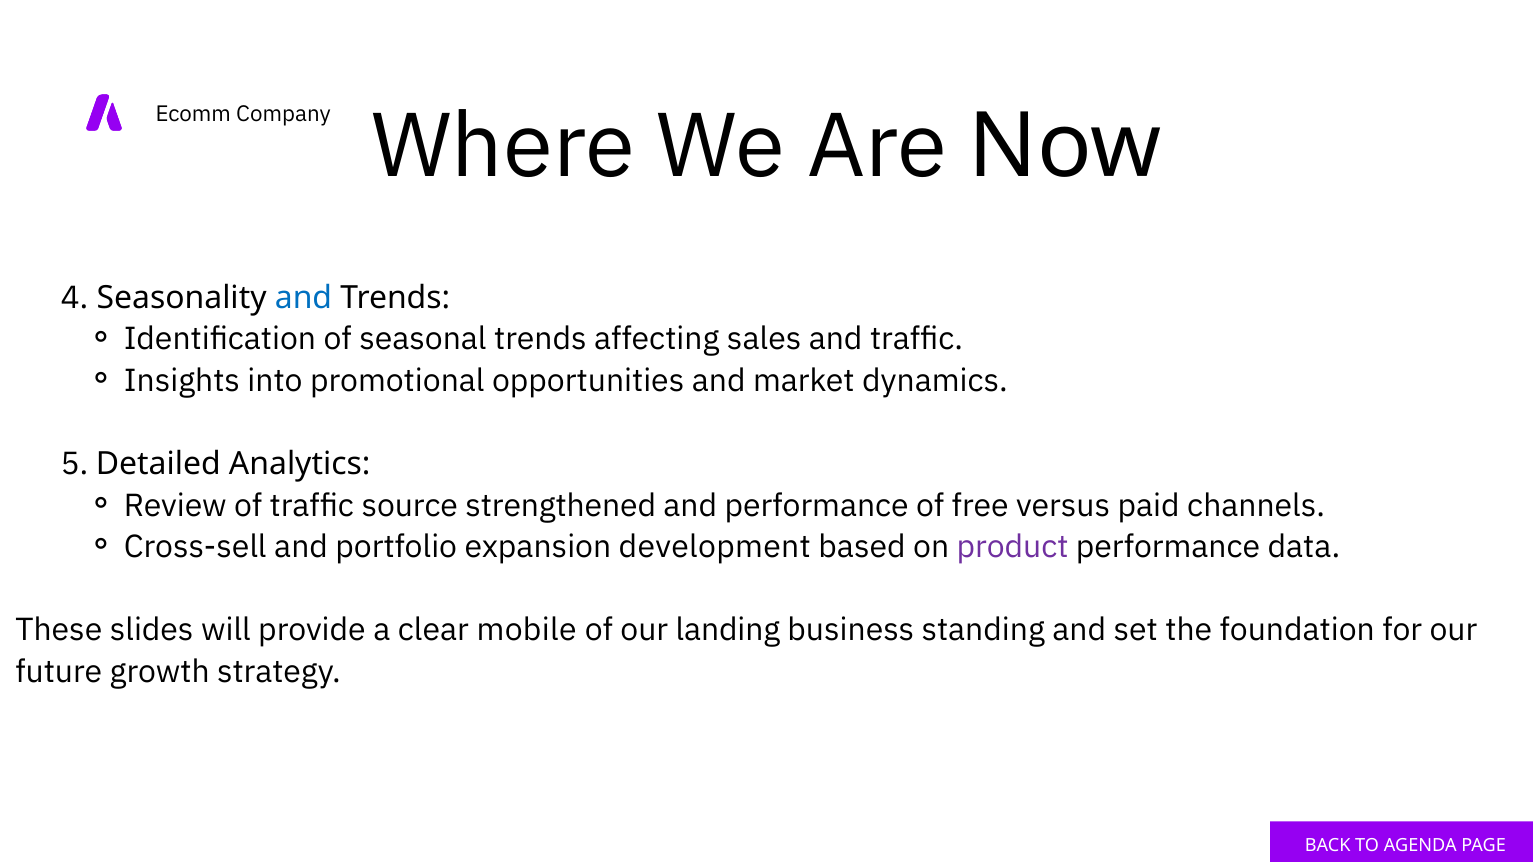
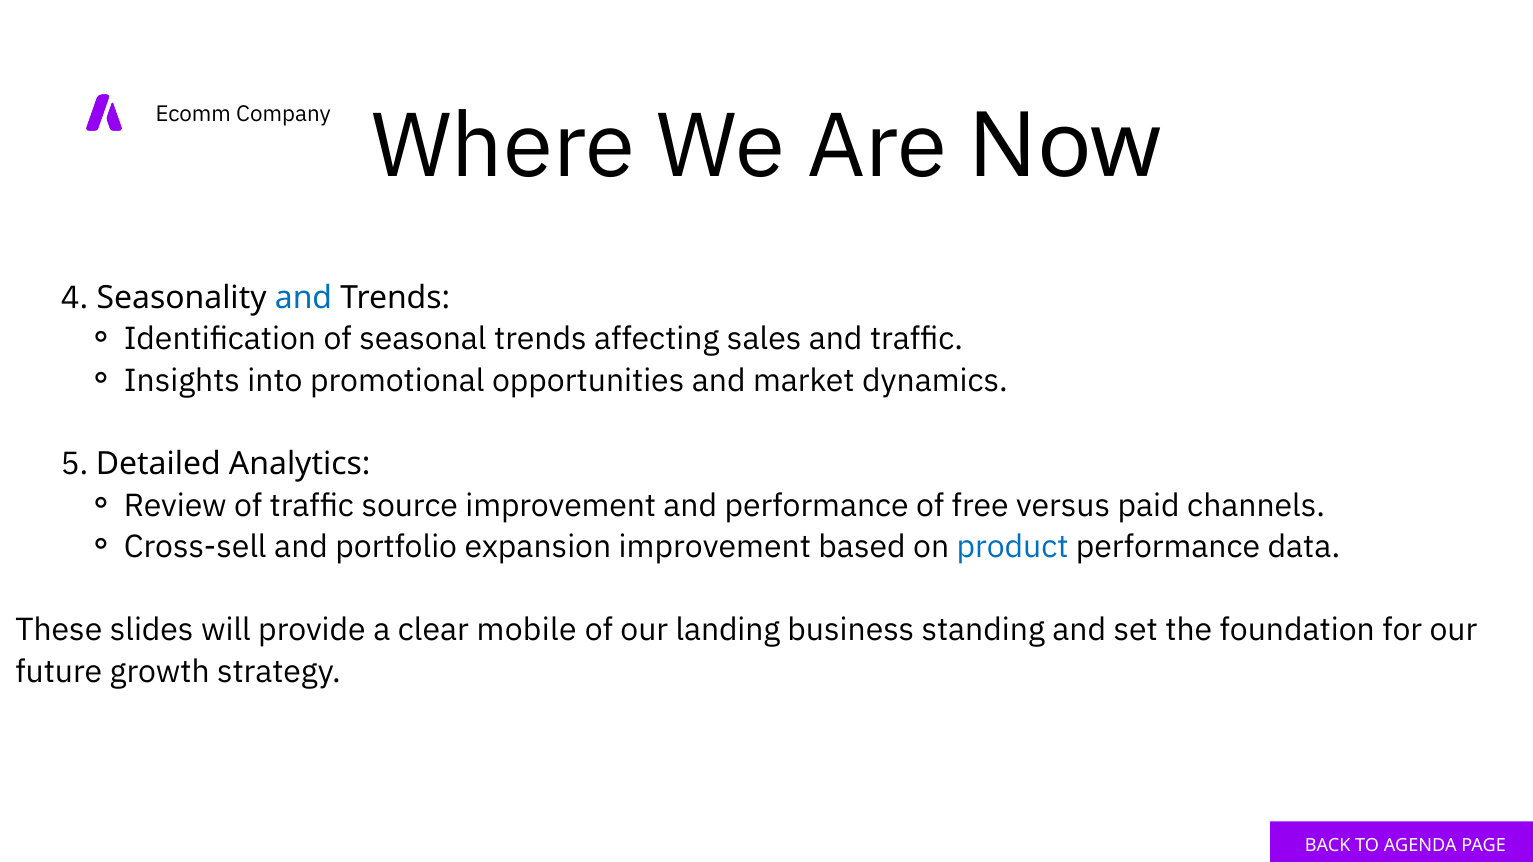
source strengthened: strengthened -> improvement (561, 506)
expansion development: development -> improvement (715, 547)
product colour: purple -> blue (1013, 547)
